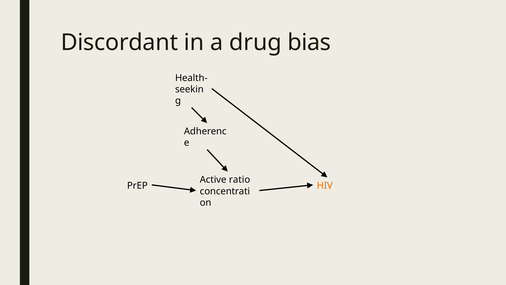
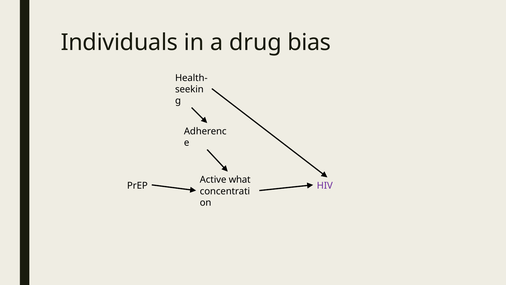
Discordant: Discordant -> Individuals (119, 43)
ratio: ratio -> what (240, 180)
HIV colour: orange -> purple (325, 185)
